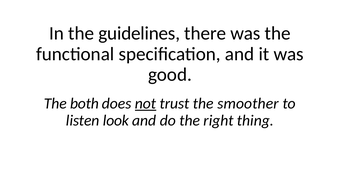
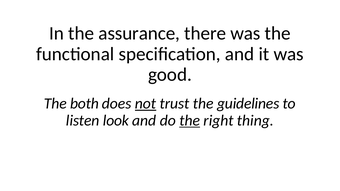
guidelines: guidelines -> assurance (139, 33)
smoother: smoother -> guidelines (248, 104)
the underline: none -> present (190, 121)
